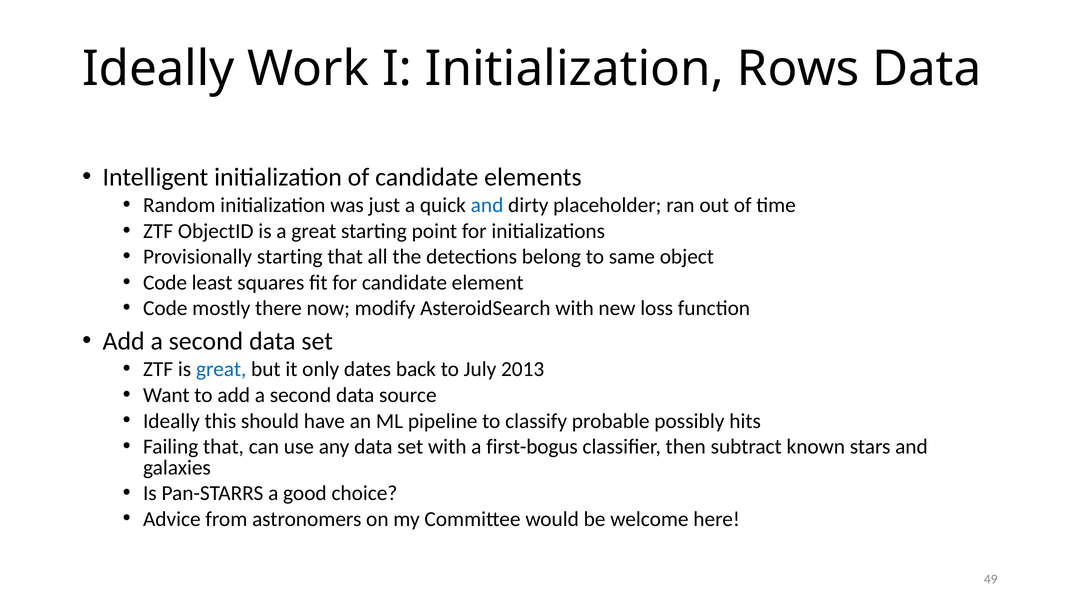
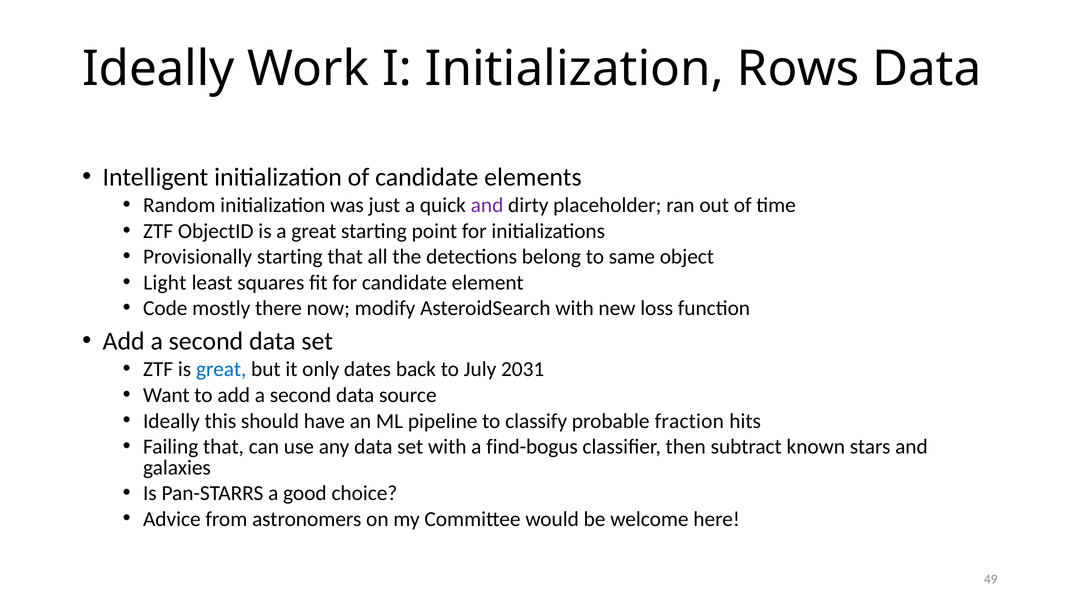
and colour: blue -> purple (487, 205)
Code: Code -> Light (165, 283)
2013: 2013 -> 2031 (523, 370)
possibly: possibly -> fraction (689, 421)
first-bogus: first-bogus -> find-bogus (532, 447)
